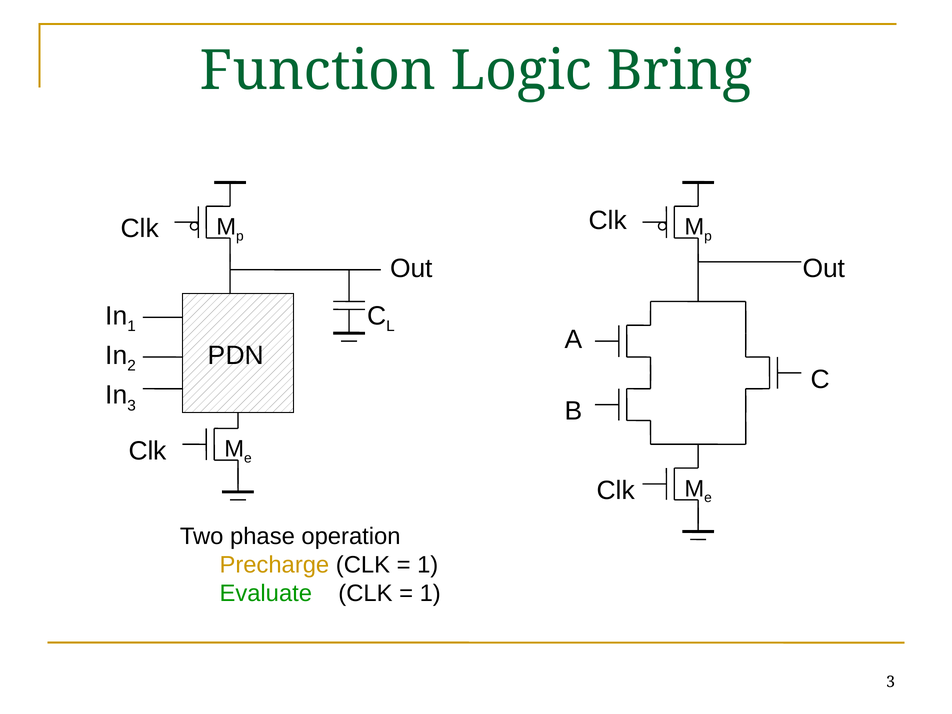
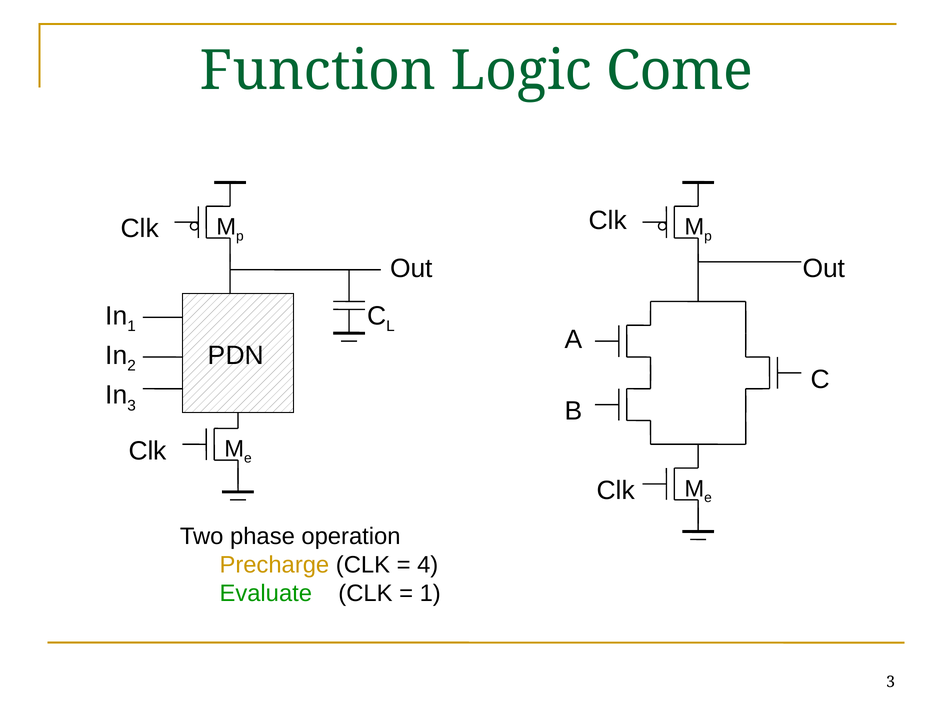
Bring: Bring -> Come (680, 71)
1: 1 -> 4 (428, 565)
